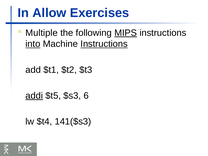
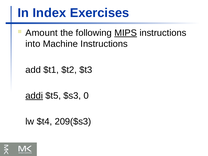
Allow: Allow -> Index (49, 13)
Multiple: Multiple -> Amount (42, 33)
into underline: present -> none (33, 44)
Instructions underline: present -> none (104, 44)
6: 6 -> 0 (86, 96)
141($s3: 141($s3 -> 209($s3 (73, 122)
